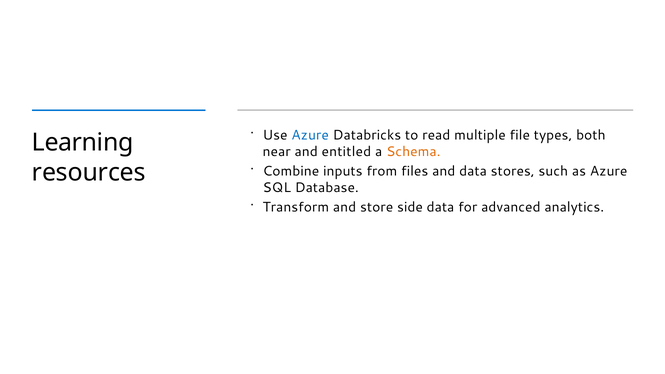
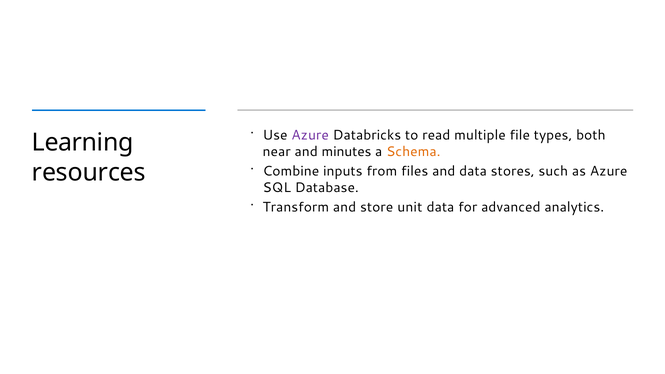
Azure colour: blue -> purple (310, 135)
entitled: entitled -> minutes (347, 152)
side: side -> unit (410, 207)
